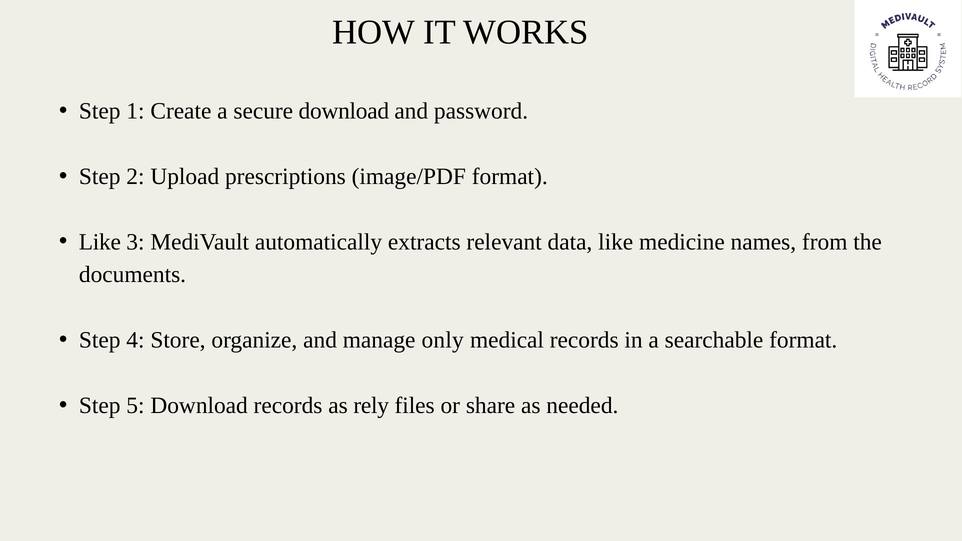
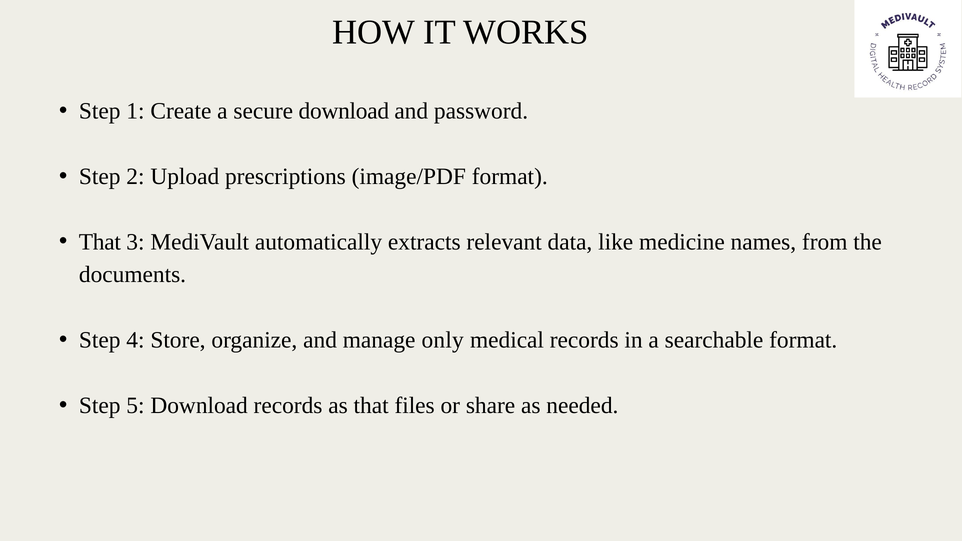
Like: Like -> That (100, 242)
as rely: rely -> that (371, 406)
